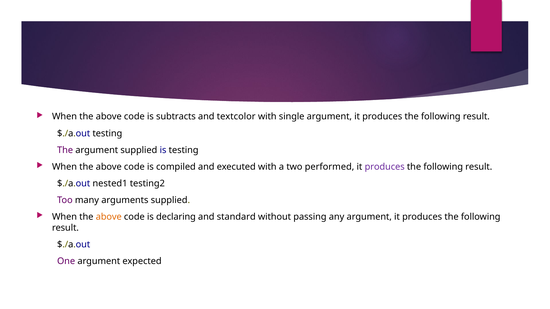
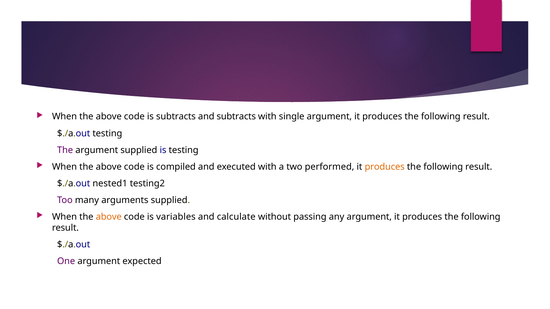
and textcolor: textcolor -> subtracts (236, 117)
produces colour: purple -> orange (385, 167)
declaring: declaring -> variables (176, 217)
standard: standard -> calculate (236, 217)
